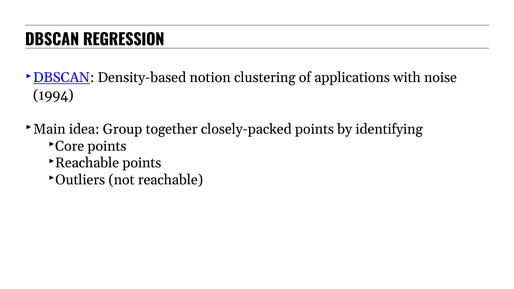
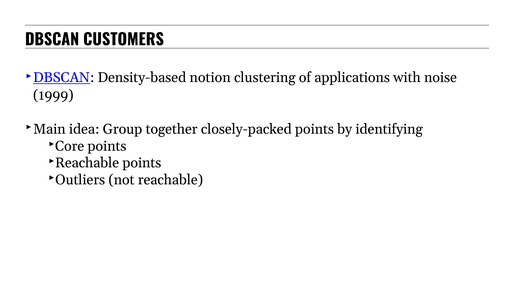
REGRESSION: REGRESSION -> CUSTOMERS (124, 40)
1994: 1994 -> 1999 (53, 95)
